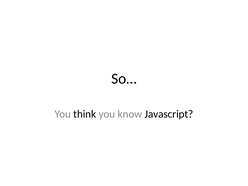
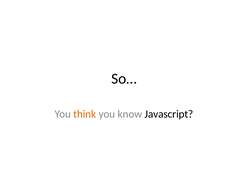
think colour: black -> orange (85, 114)
